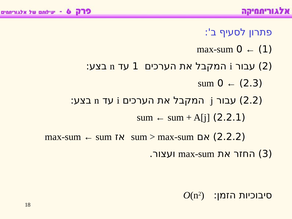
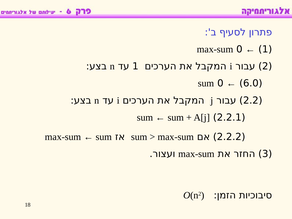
2.3: 2.3 -> 6.0 (251, 83)
